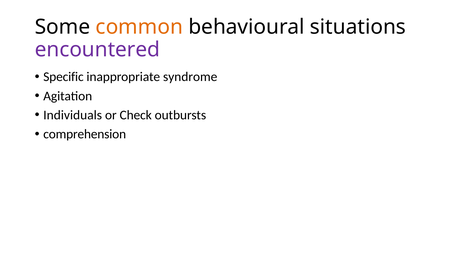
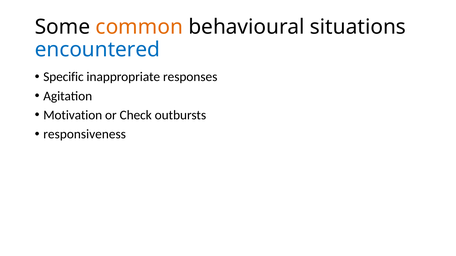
encountered colour: purple -> blue (97, 50)
syndrome: syndrome -> responses (190, 77)
Individuals: Individuals -> Motivation (73, 115)
comprehension: comprehension -> responsiveness (85, 134)
